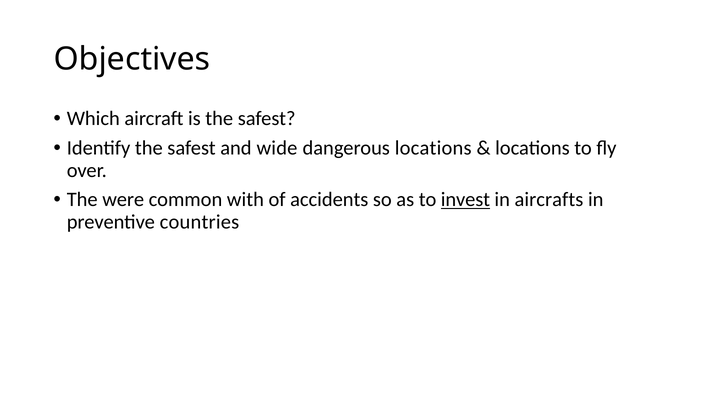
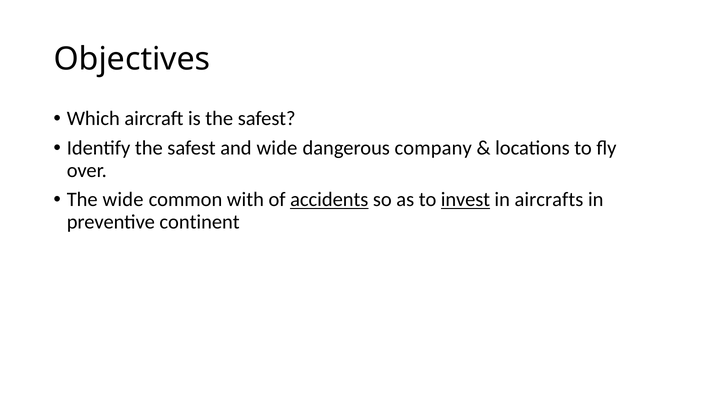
dangerous locations: locations -> company (433, 148)
The were: were -> wide (123, 200)
accidents underline: none -> present (329, 200)
countries: countries -> continent (200, 222)
